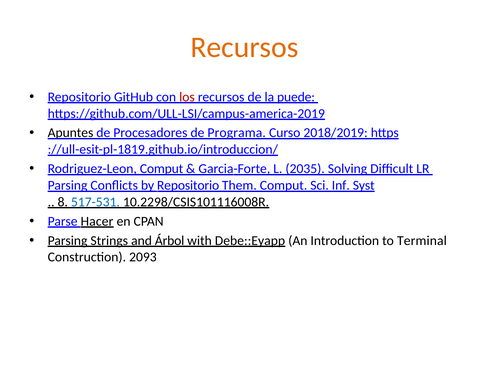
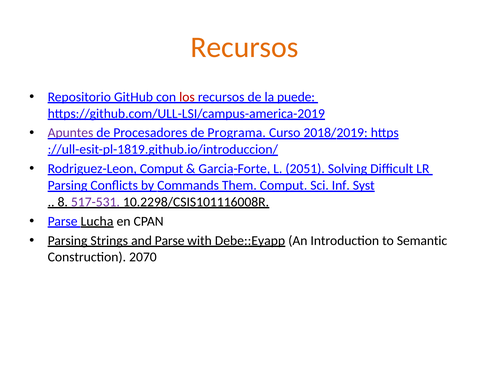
Apuntes colour: black -> purple (71, 133)
2035: 2035 -> 2051 (305, 169)
by Repositorio: Repositorio -> Commands (188, 186)
517-531 colour: blue -> purple (95, 202)
Hacer: Hacer -> Lucha (97, 222)
and Árbol: Árbol -> Parse (170, 241)
Terminal: Terminal -> Semantic (422, 241)
2093: 2093 -> 2070 (143, 258)
